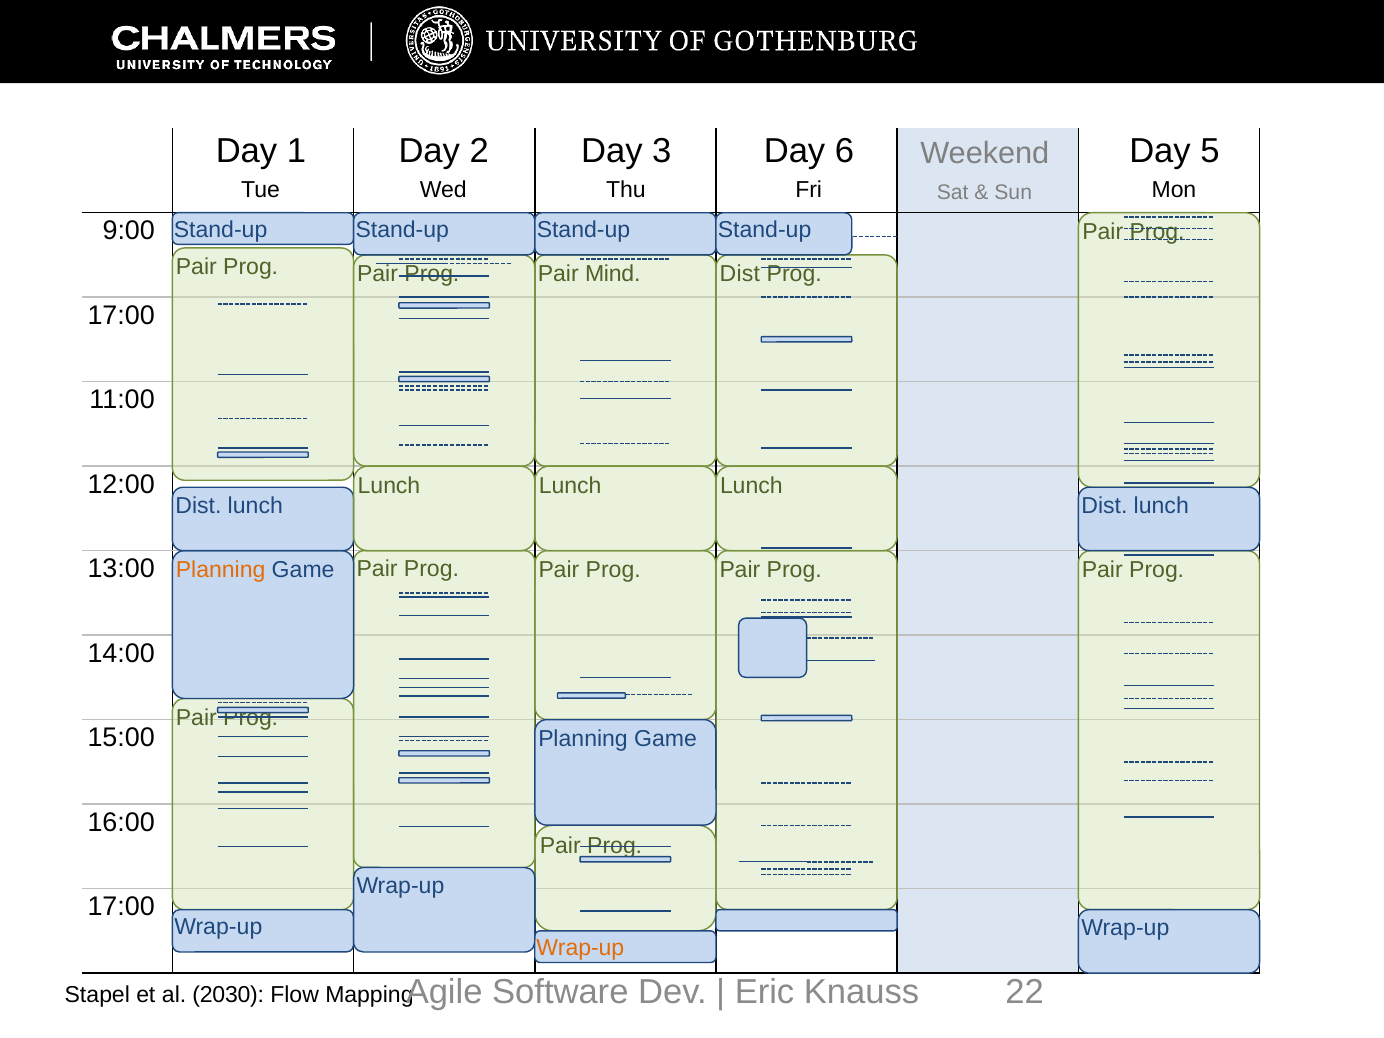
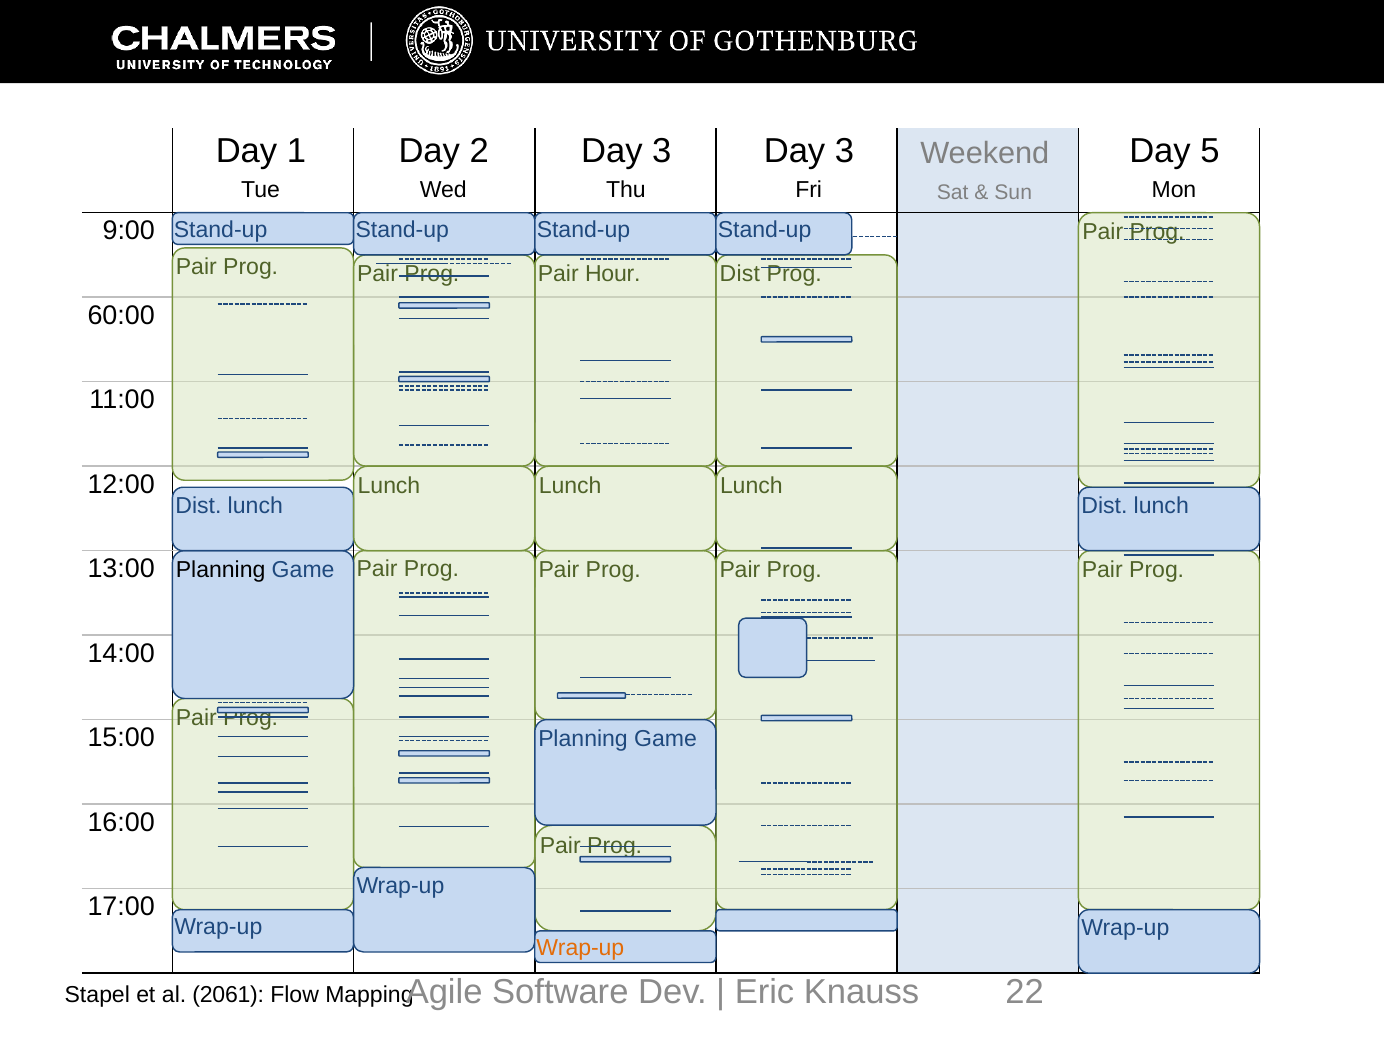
3 Day 6: 6 -> 3 (844, 151)
Mind: Mind -> Hour (613, 273)
17:00: 17:00 -> 60:00 (121, 315)
Planning colour: orange -> black (221, 570)
2030: 2030 -> 2061 (228, 995)
